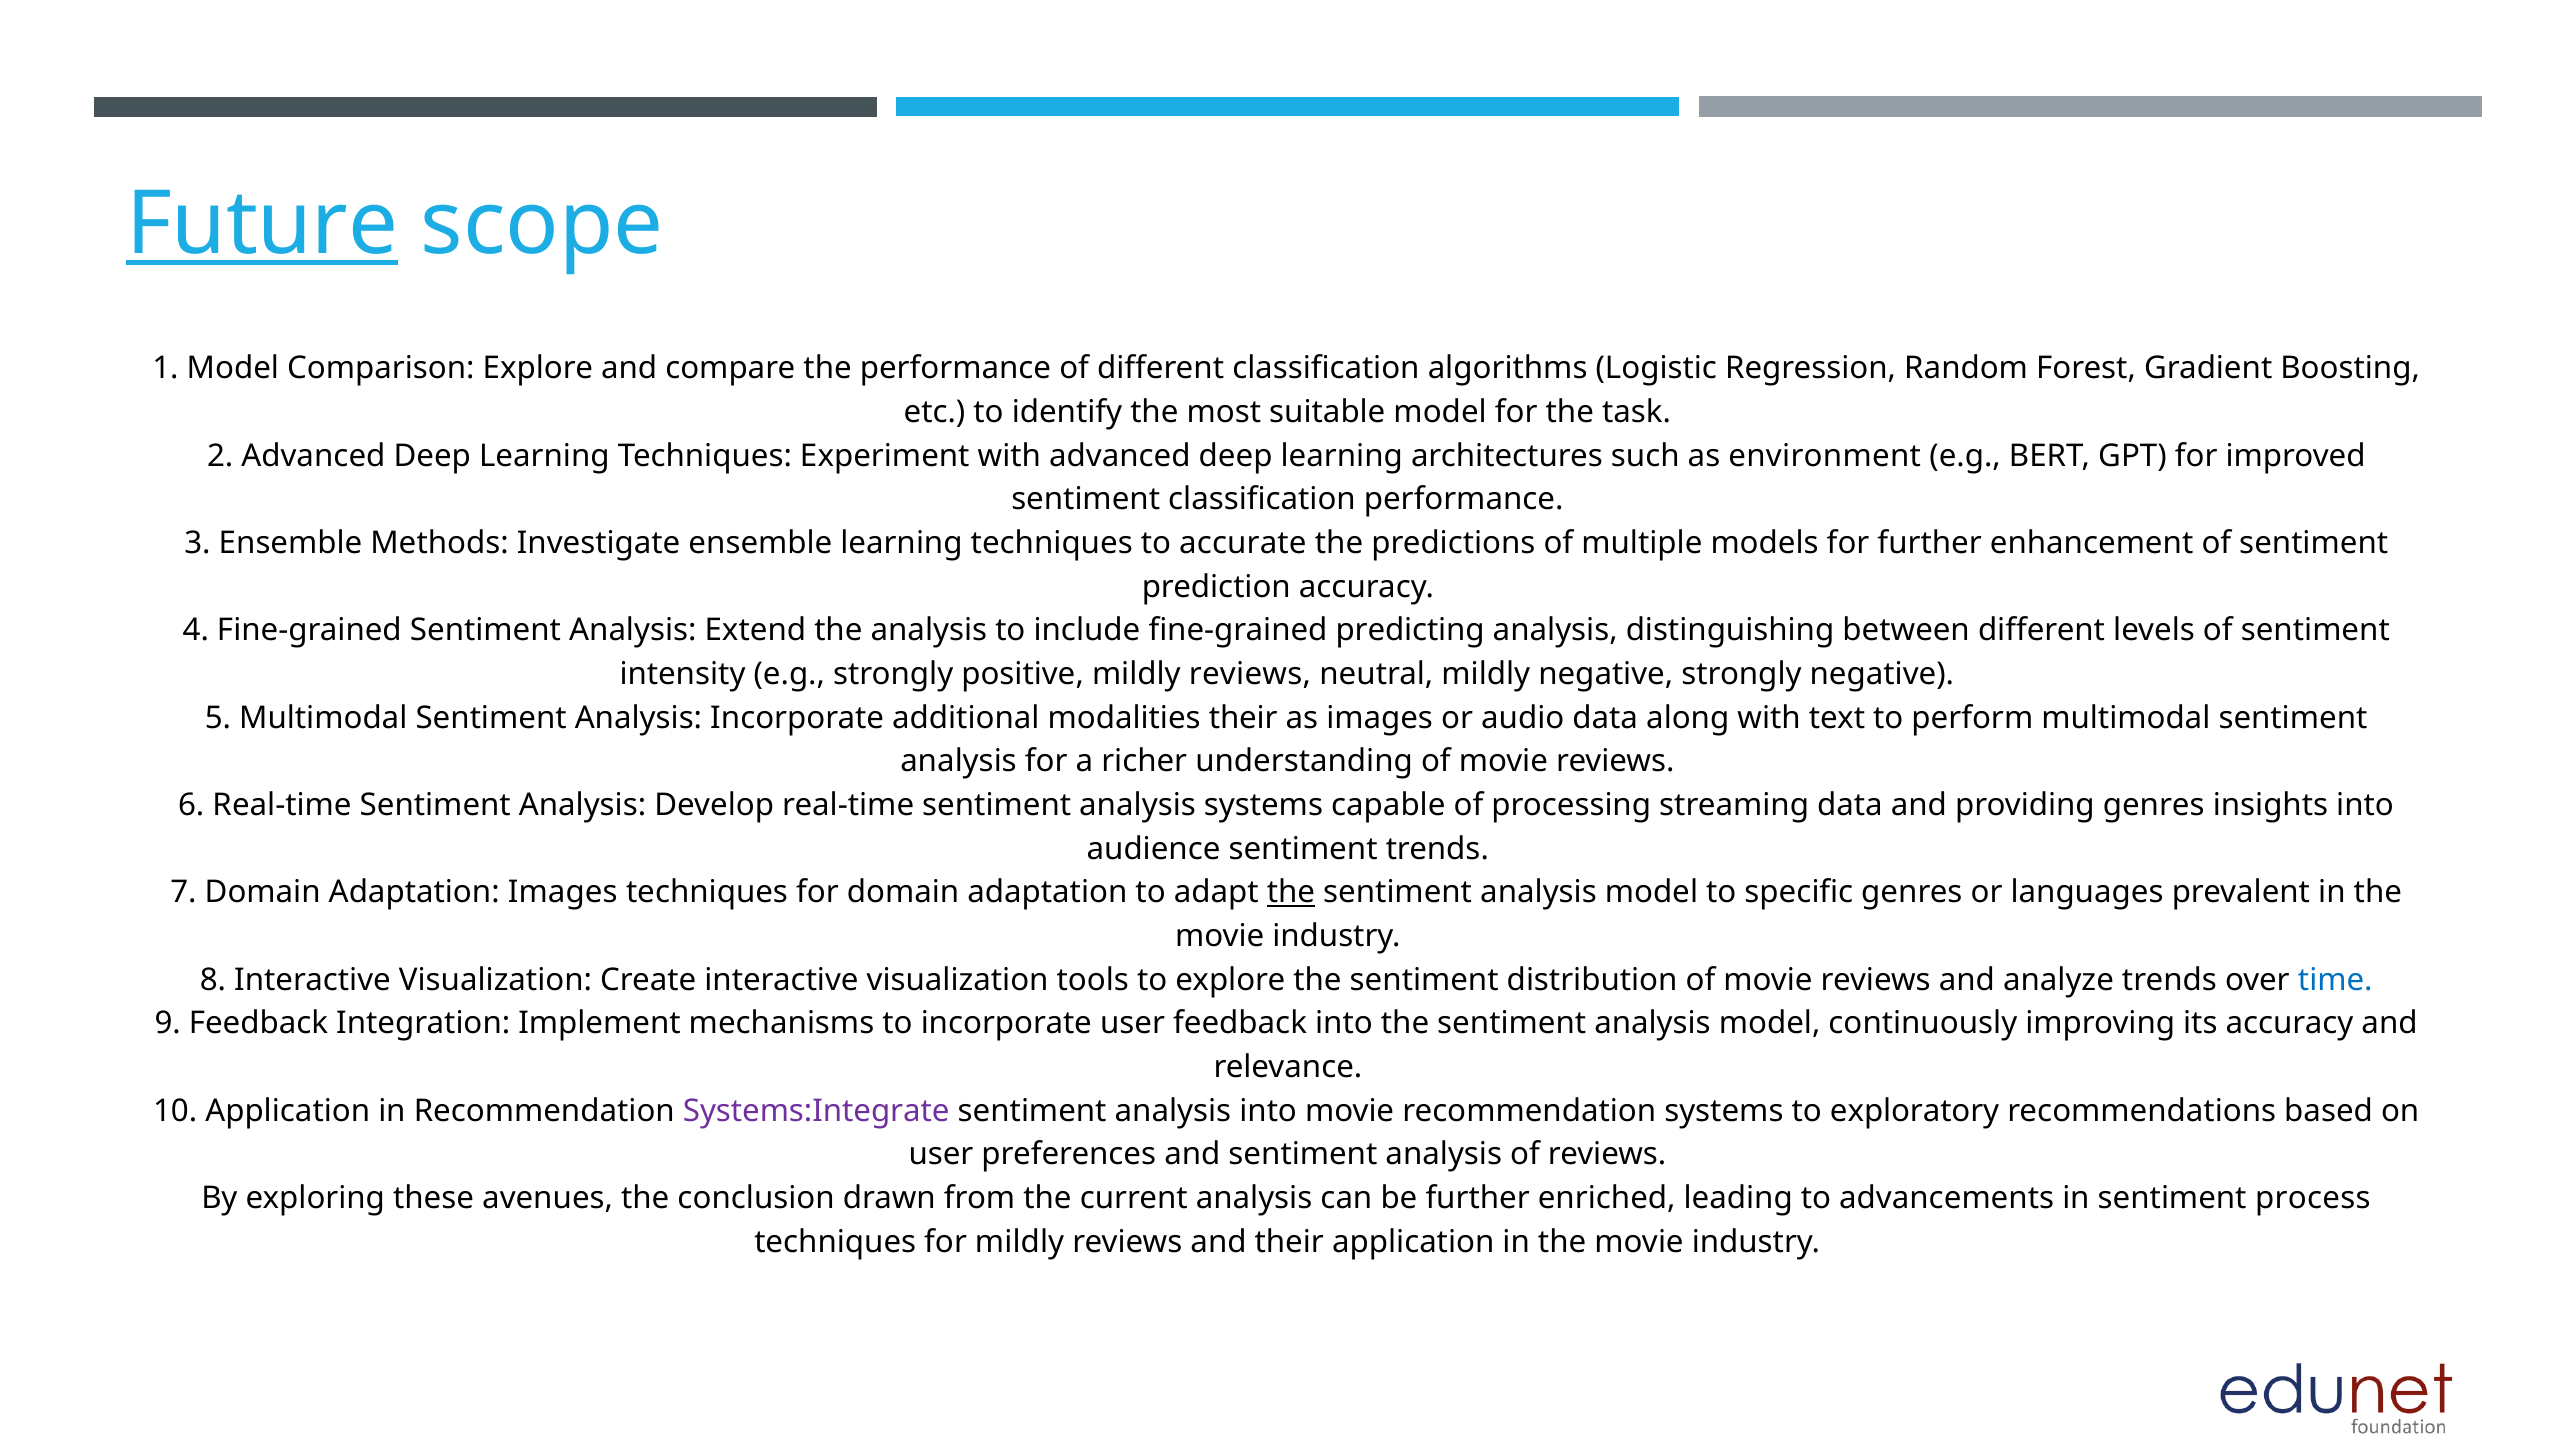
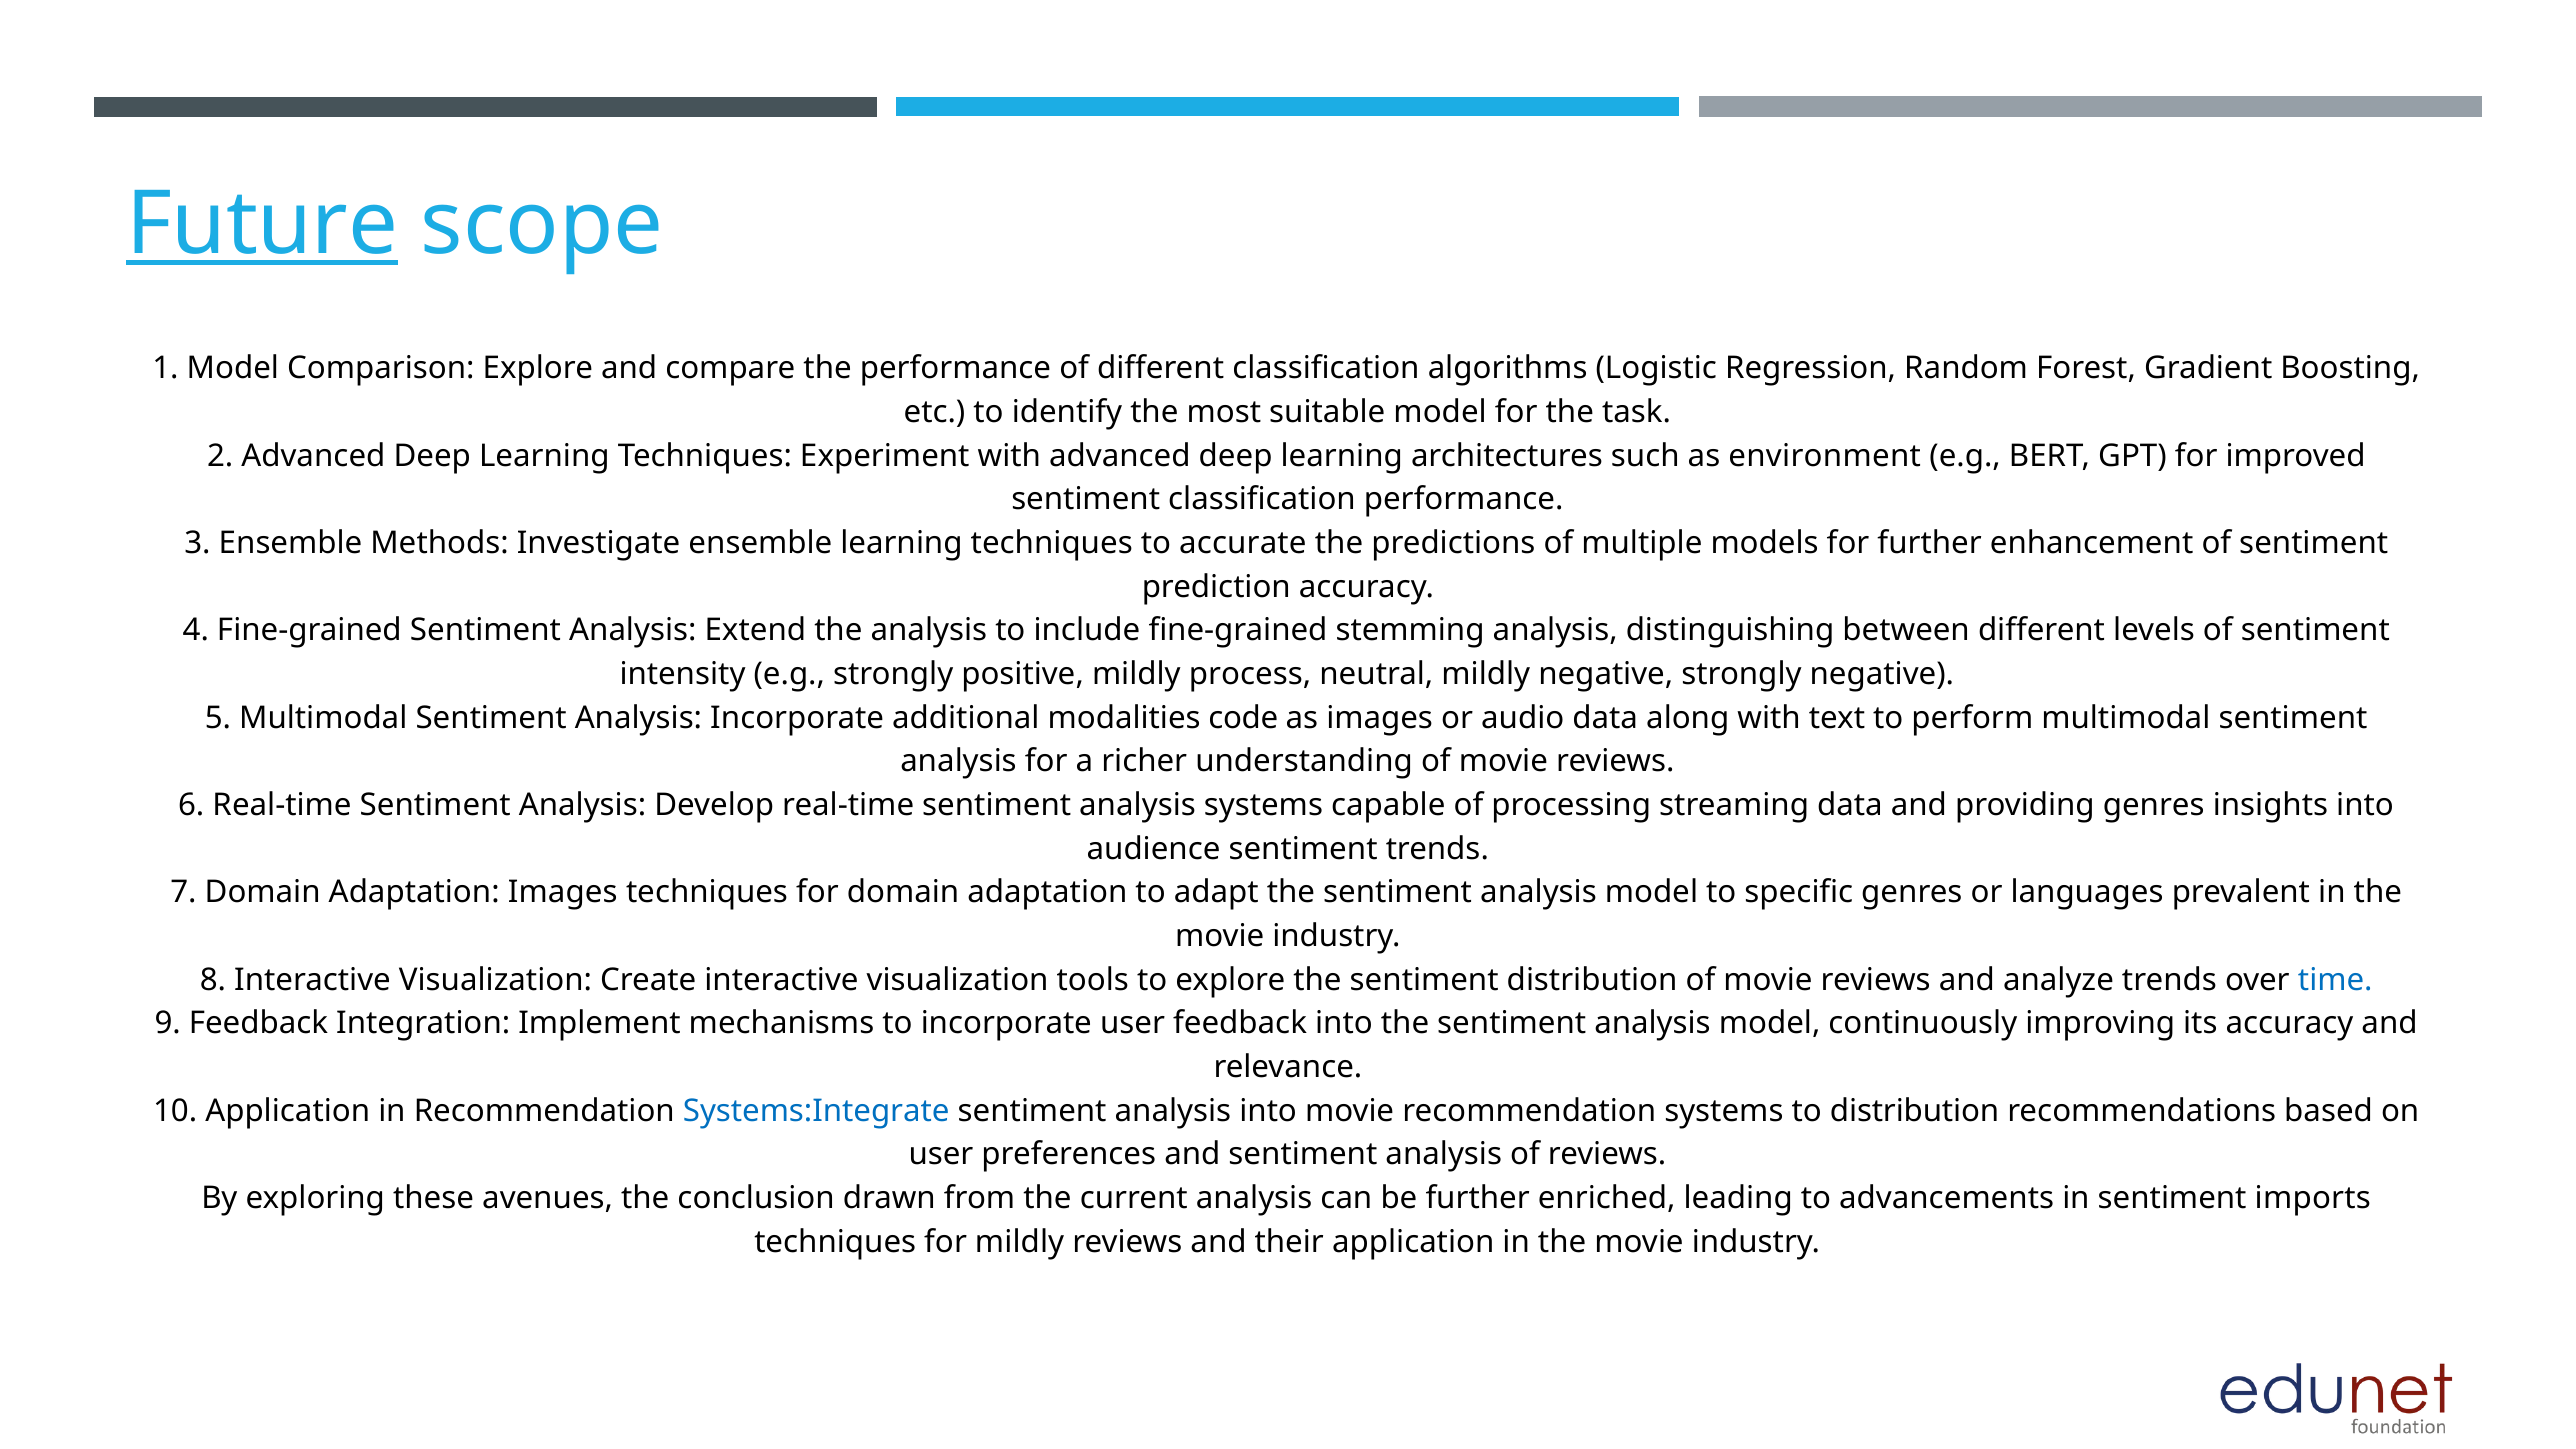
predicting: predicting -> stemming (1410, 631)
positive mildly reviews: reviews -> process (1250, 674)
modalities their: their -> code (1243, 718)
the underline: present -> none (1291, 893)
Systems:Integrate colour: purple -> blue (816, 1111)
to exploratory: exploratory -> distribution (1915, 1111)
process: process -> imports (2313, 1198)
